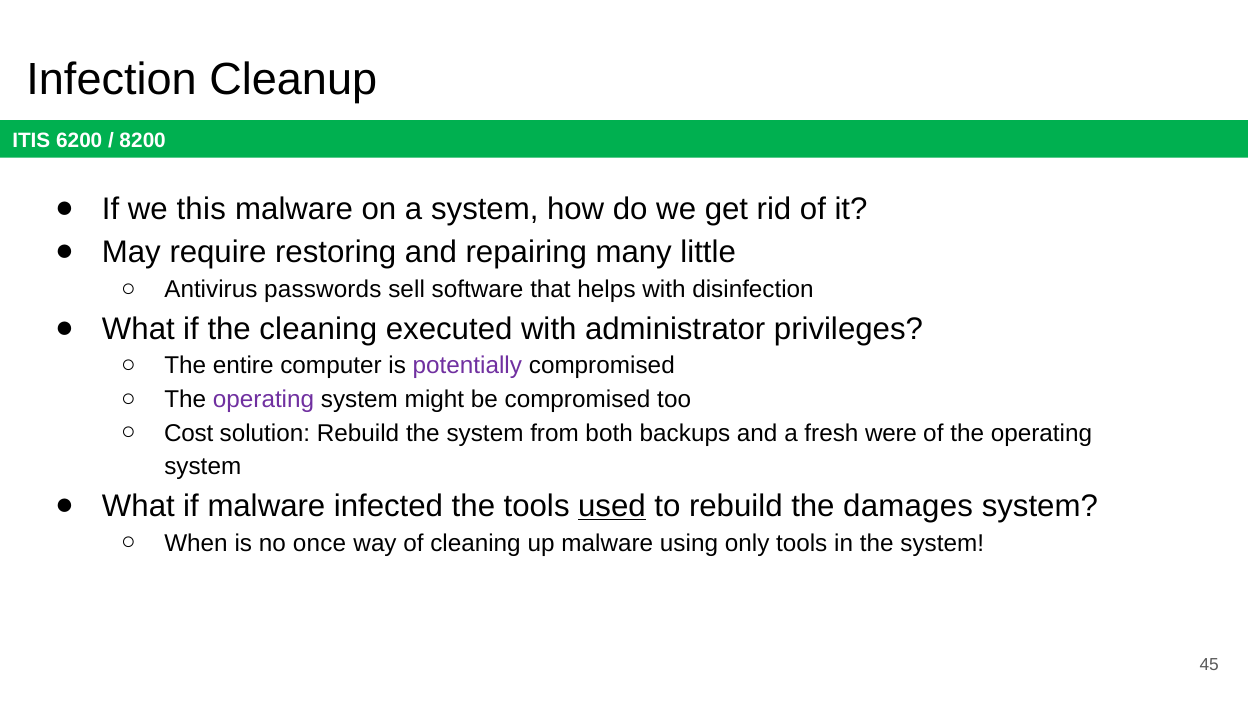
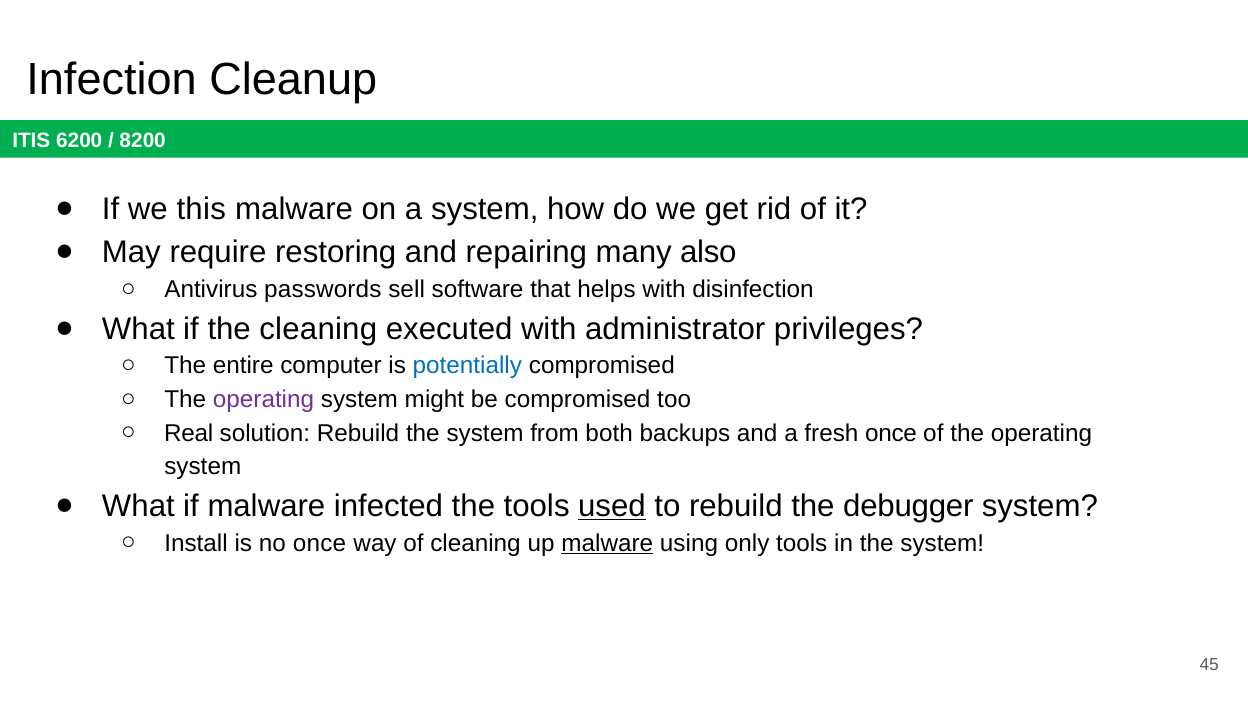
little: little -> also (708, 252)
potentially colour: purple -> blue (467, 366)
Cost: Cost -> Real (189, 433)
fresh were: were -> once (891, 433)
damages: damages -> debugger (908, 506)
When: When -> Install (196, 543)
malware underline: none -> present (607, 543)
